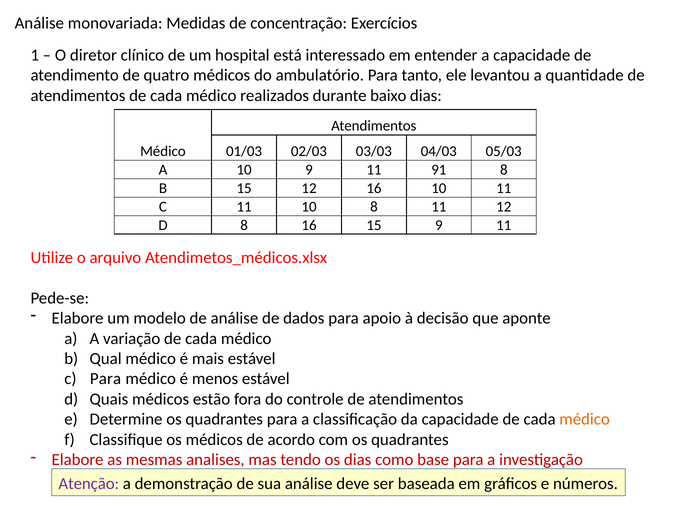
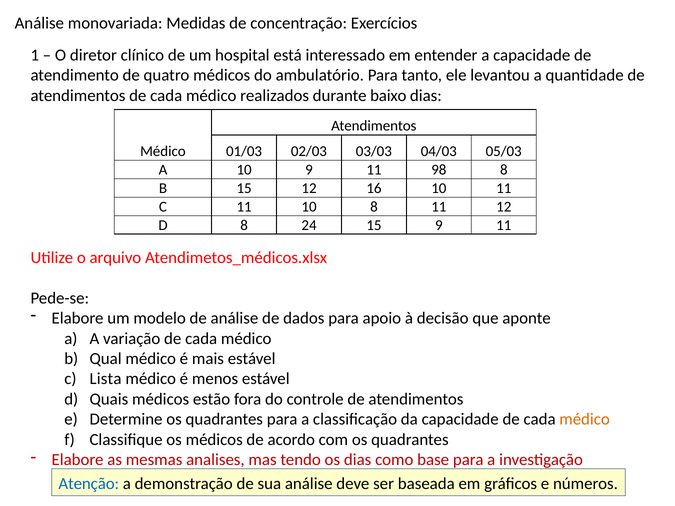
91: 91 -> 98 (439, 170)
8 16: 16 -> 24 (309, 226)
c Para: Para -> Lista (106, 379)
Atenção colour: purple -> blue (89, 484)
